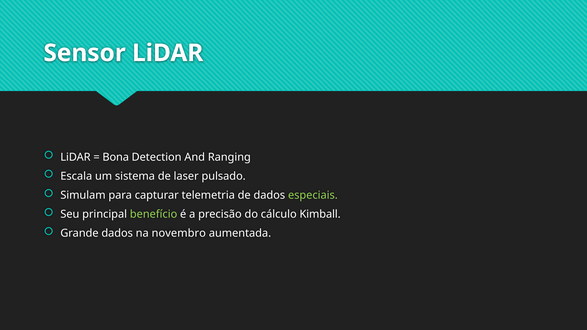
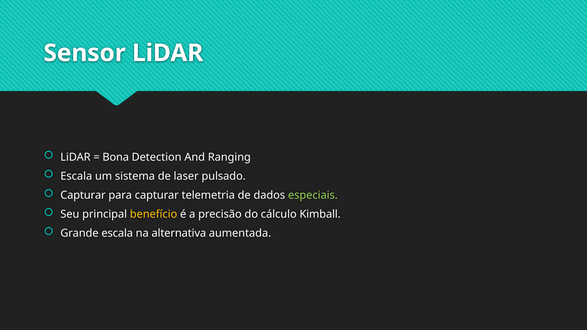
Simulam: Simulam -> Capturar (83, 195)
benefício colour: light green -> yellow (154, 214)
Grande dados: dados -> escala (117, 233)
novembro: novembro -> alternativa (179, 233)
